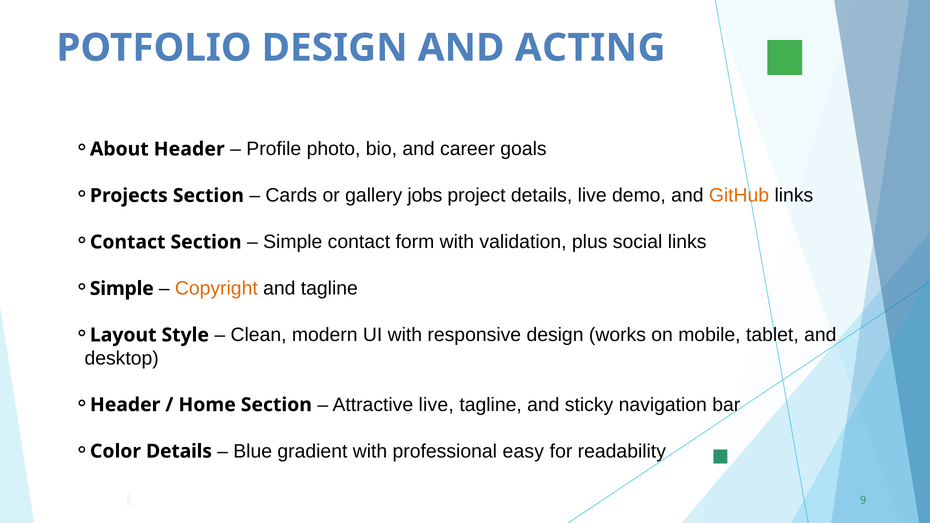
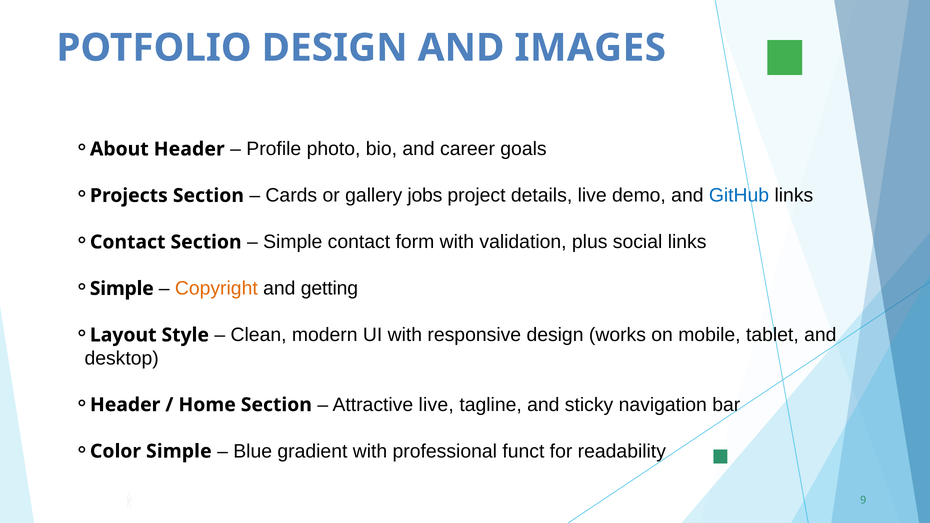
ACTING: ACTING -> IMAGES (590, 48)
GitHub colour: orange -> blue (739, 196)
and tagline: tagline -> getting (329, 289)
Color Details: Details -> Simple (179, 451)
easy: easy -> funct (523, 451)
